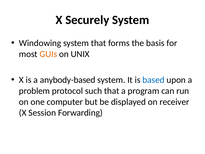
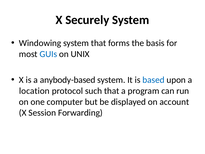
GUIs colour: orange -> blue (48, 54)
problem: problem -> location (34, 91)
receiver: receiver -> account (174, 102)
